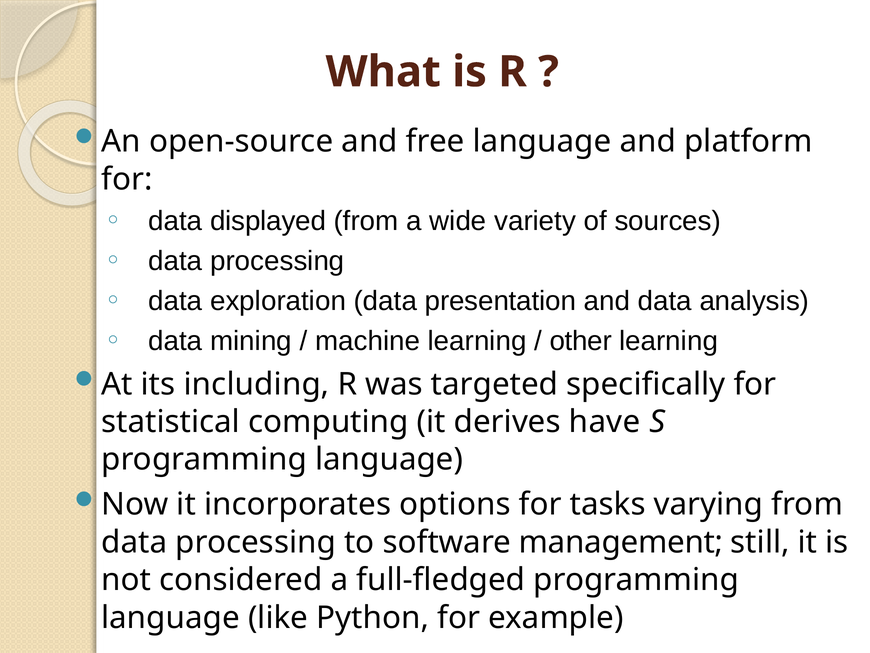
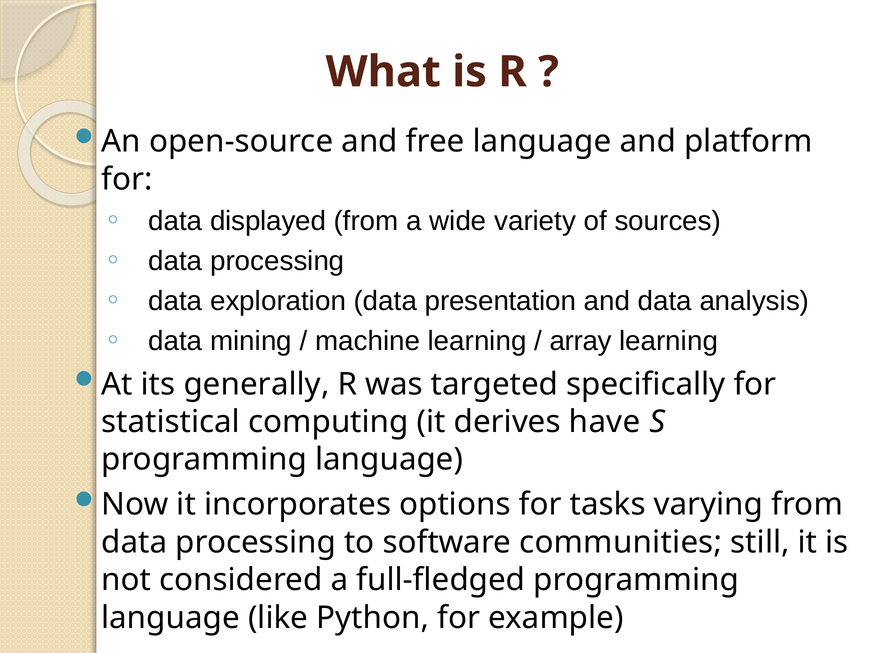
other: other -> array (581, 341)
including: including -> generally (257, 384)
management: management -> communities (621, 542)
